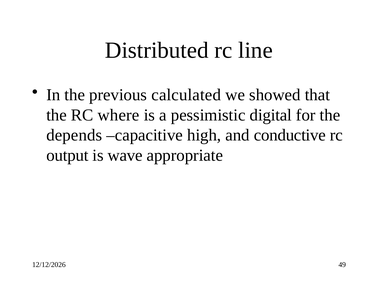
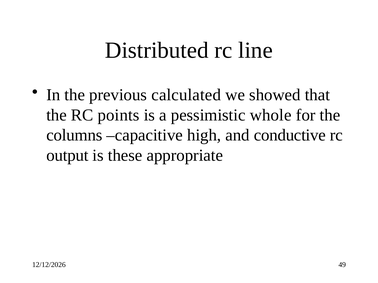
where: where -> points (119, 115)
digital: digital -> whole (271, 115)
depends: depends -> columns (74, 135)
wave: wave -> these (125, 156)
